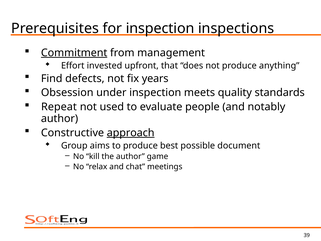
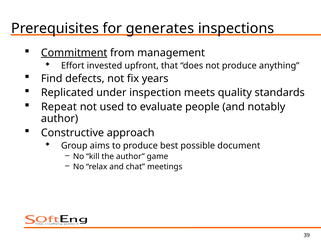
for inspection: inspection -> generates (160, 28)
Obsession: Obsession -> Replicated (67, 93)
approach underline: present -> none (131, 133)
